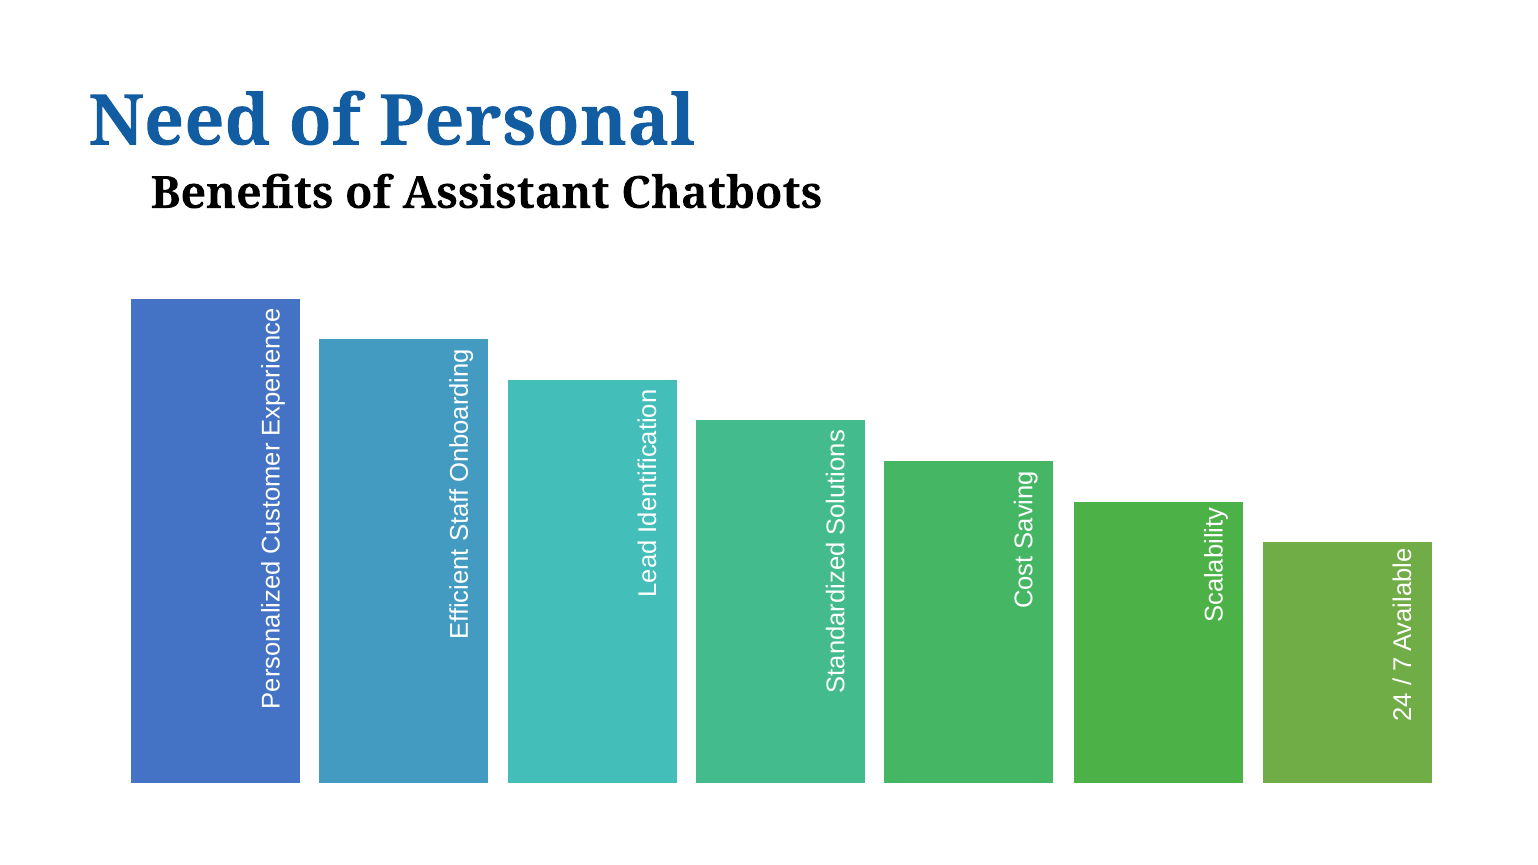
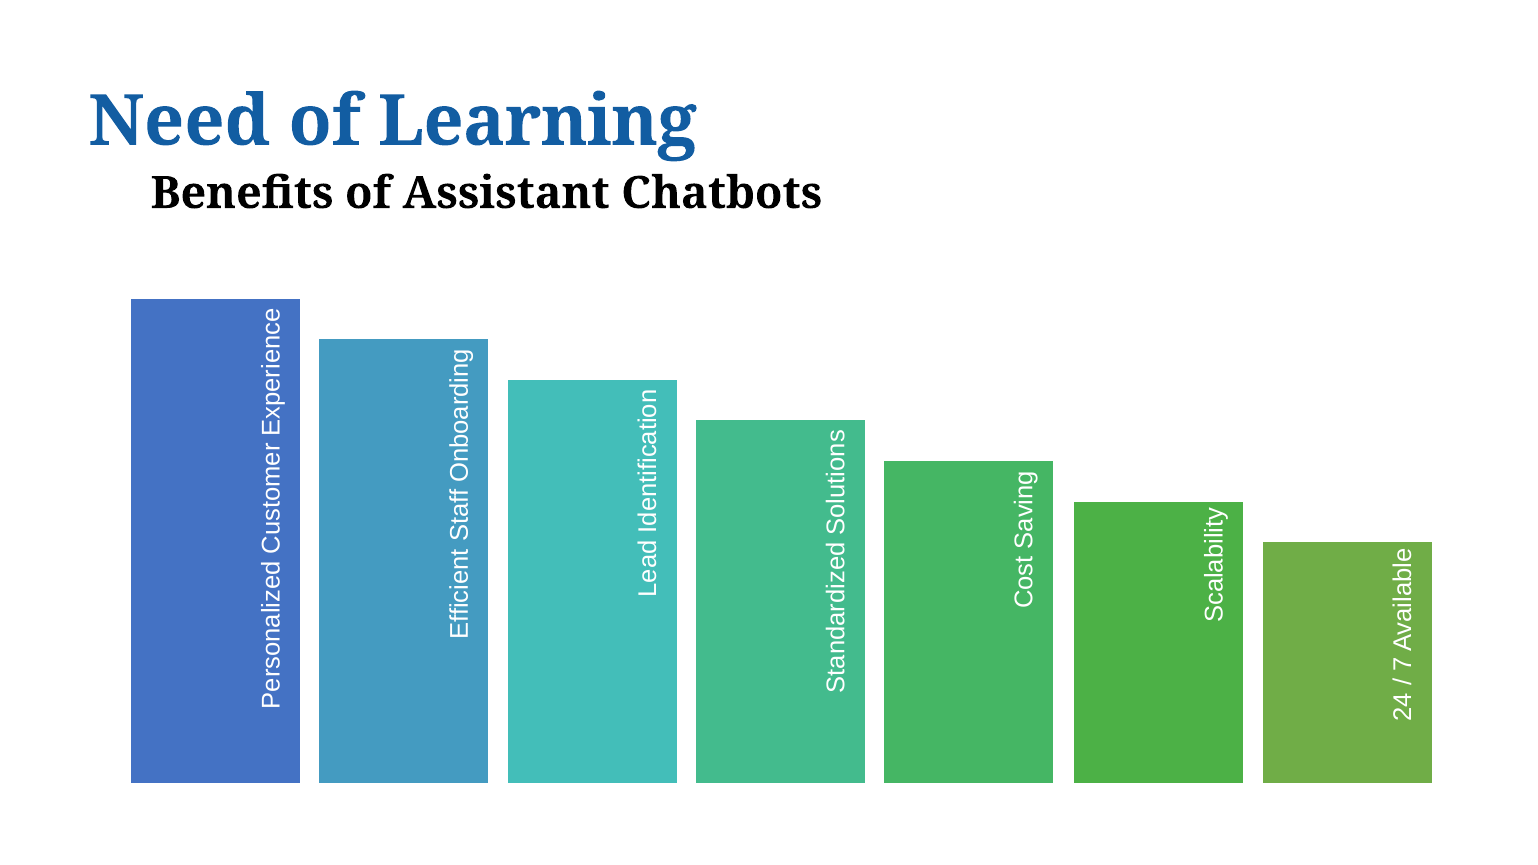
Personal: Personal -> Learning (537, 122)
